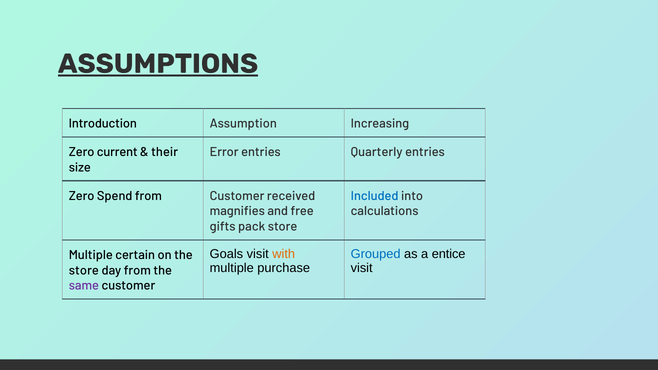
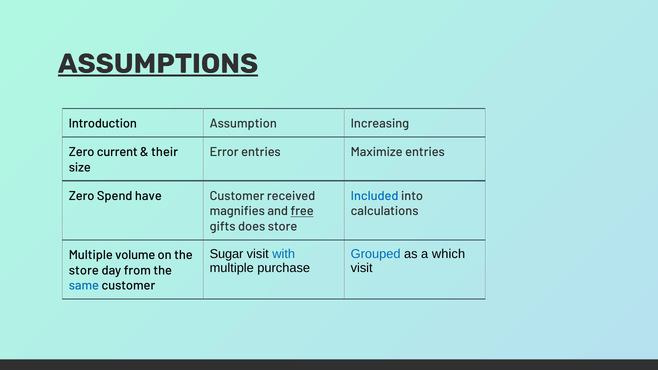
Quarterly: Quarterly -> Maximize (377, 152)
Spend from: from -> have (148, 196)
free underline: none -> present (302, 211)
pack: pack -> does (252, 227)
Goals: Goals -> Sugar (226, 254)
with colour: orange -> blue (284, 254)
entice: entice -> which (449, 254)
certain: certain -> volume (135, 255)
same colour: purple -> blue (84, 286)
